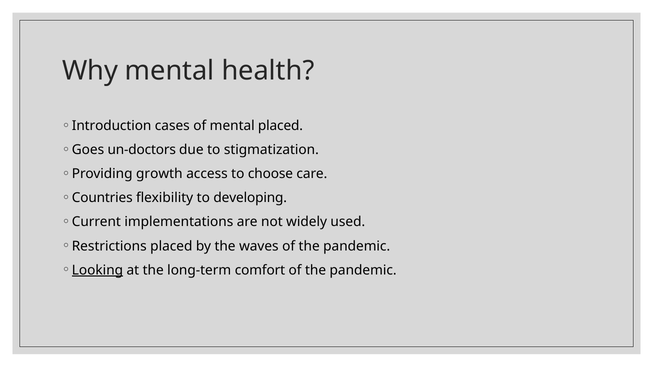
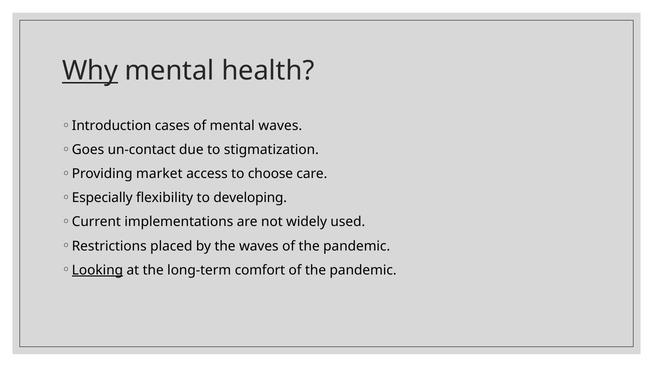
Why underline: none -> present (90, 71)
mental placed: placed -> waves (280, 126)
un-doctors: un-doctors -> un-contact (142, 150)
growth: growth -> market (159, 174)
Countries: Countries -> Especially (102, 198)
